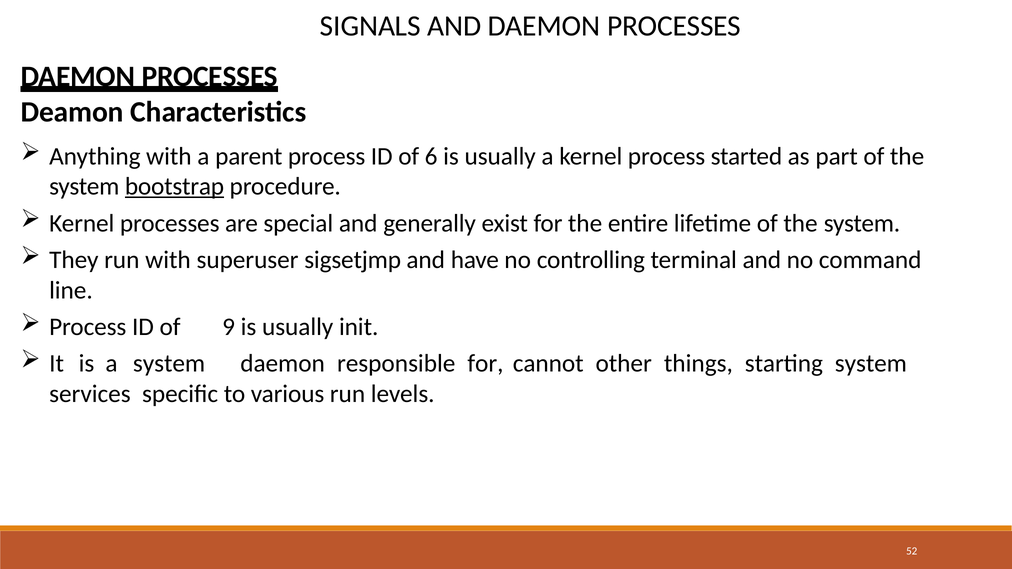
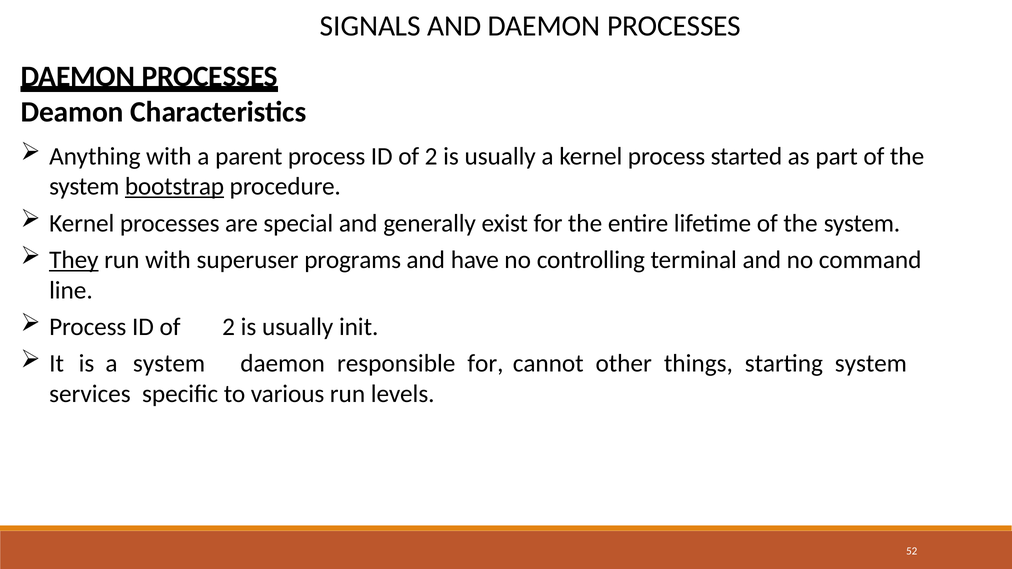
6: 6 -> 2 (431, 156)
They underline: none -> present (74, 260)
sigsetjmp: sigsetjmp -> programs (353, 260)
9: 9 -> 2 (229, 327)
